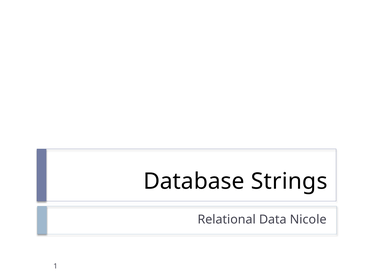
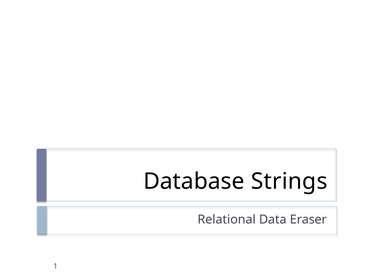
Nicole: Nicole -> Eraser (308, 220)
